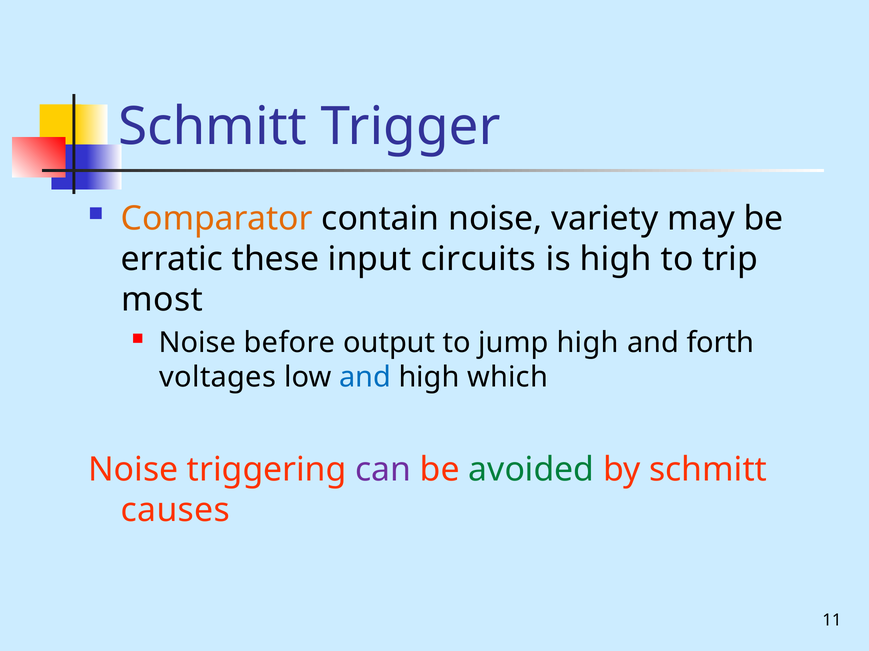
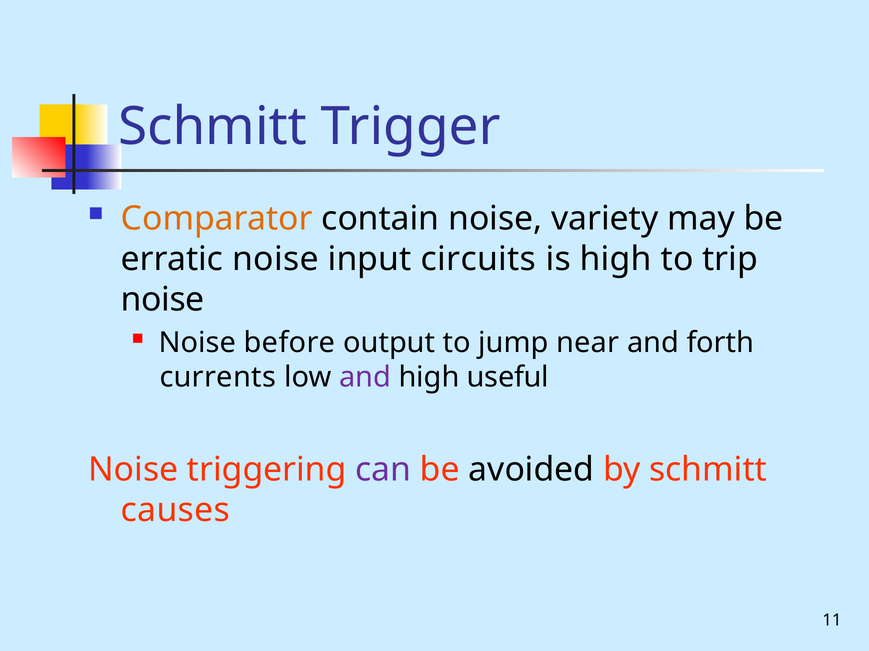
erratic these: these -> noise (275, 259)
most: most -> noise (163, 300)
jump high: high -> near (588, 343)
voltages: voltages -> currents (218, 378)
and colour: blue -> purple (365, 378)
which: which -> useful (508, 378)
avoided colour: green -> black (531, 470)
